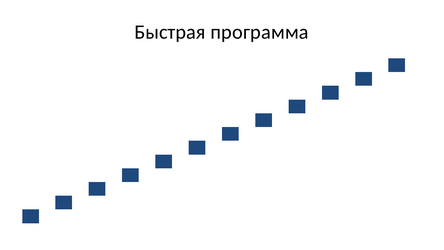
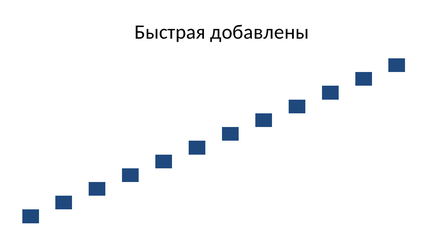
программа: программа -> добавлены (260, 32)
